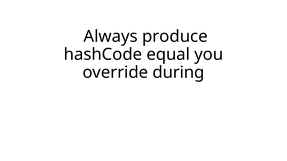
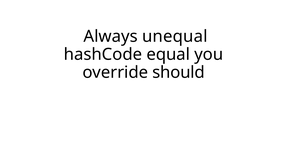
produce: produce -> unequal (175, 36)
during: during -> should (179, 73)
